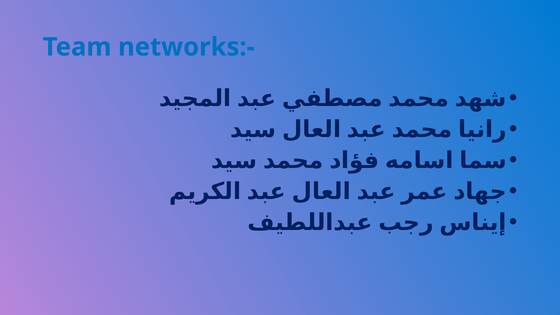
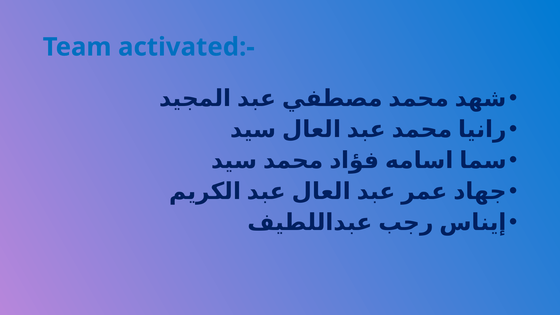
networks:-: networks:- -> activated:- (186, 47)
